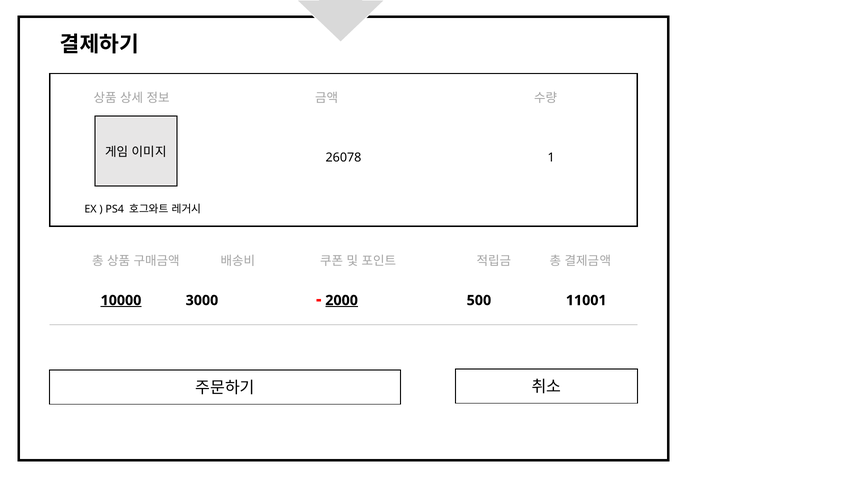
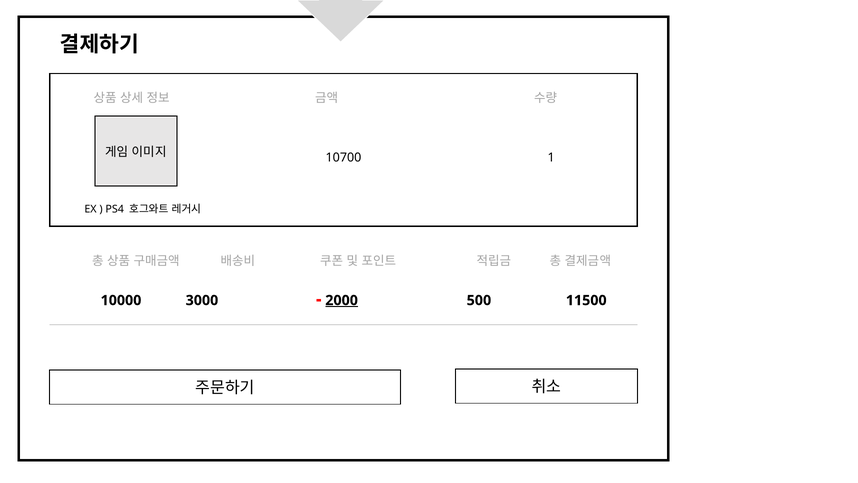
26078: 26078 -> 10700 (343, 158)
10000 underline: present -> none (121, 300)
11001: 11001 -> 11500 (586, 300)
